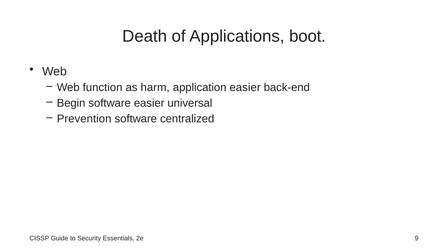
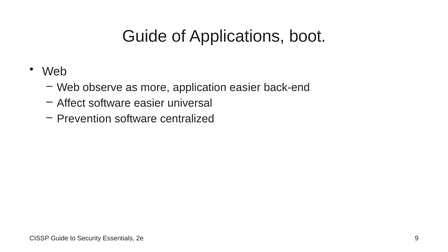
Death: Death -> Guide (145, 36)
function: function -> observe (103, 88)
harm: harm -> more (155, 88)
Begin: Begin -> Affect (71, 103)
